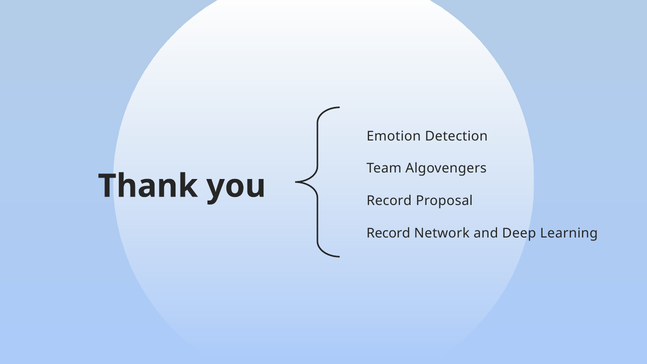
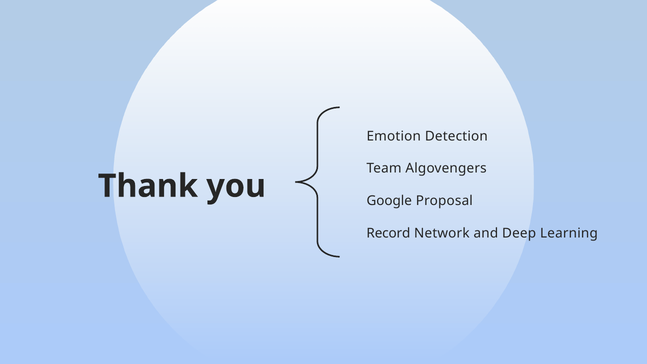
Record: Record -> Google (389, 201)
